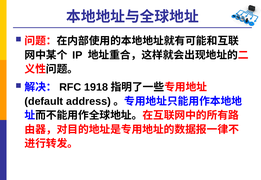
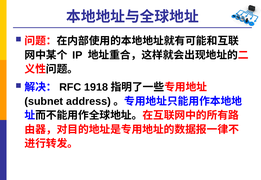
default: default -> subnet (44, 102)
